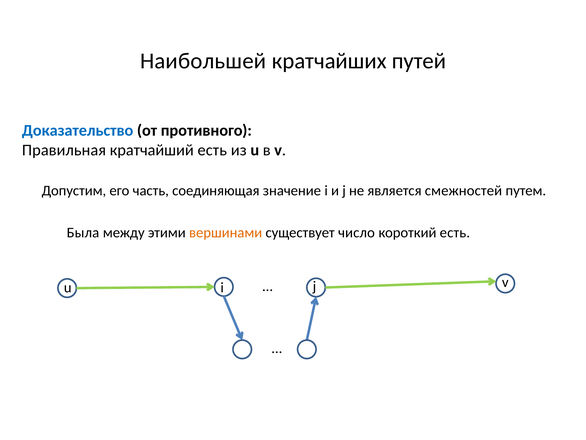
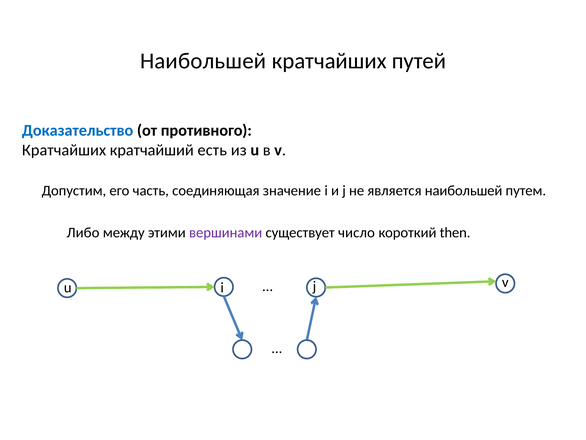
Правильная: Правильная -> Кратчайших (64, 150)
является смежностей: смежностей -> наибольшей (464, 190)
Была: Была -> Либо (83, 232)
вершинами colour: orange -> purple (226, 232)
короткий есть: есть -> then (455, 232)
